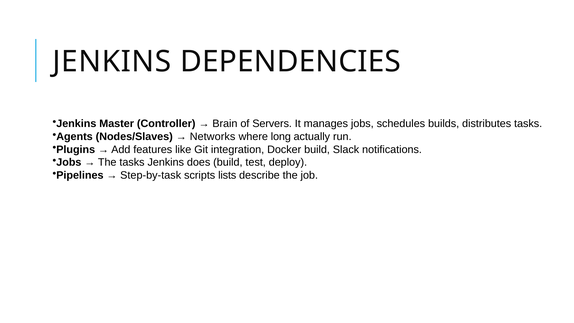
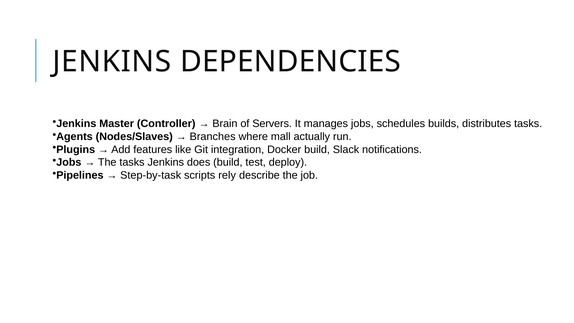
Networks: Networks -> Branches (213, 137)
long: long -> mall (281, 137)
lists: lists -> rely (227, 175)
